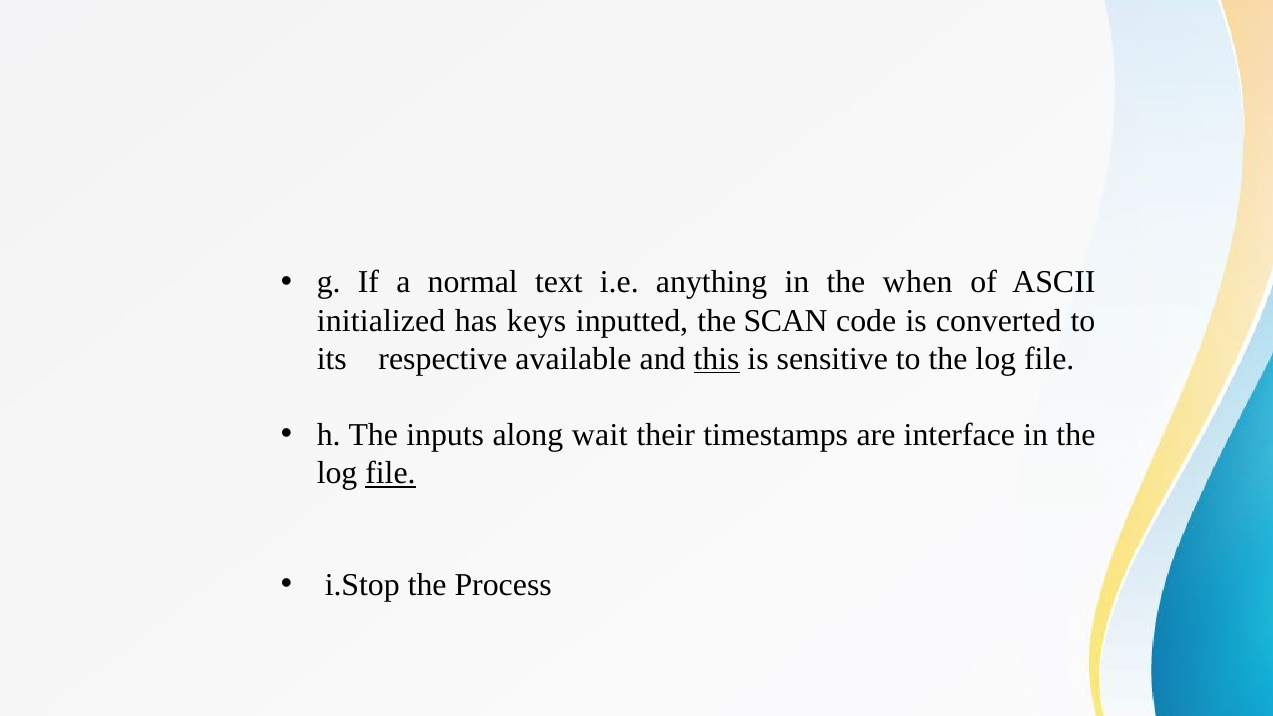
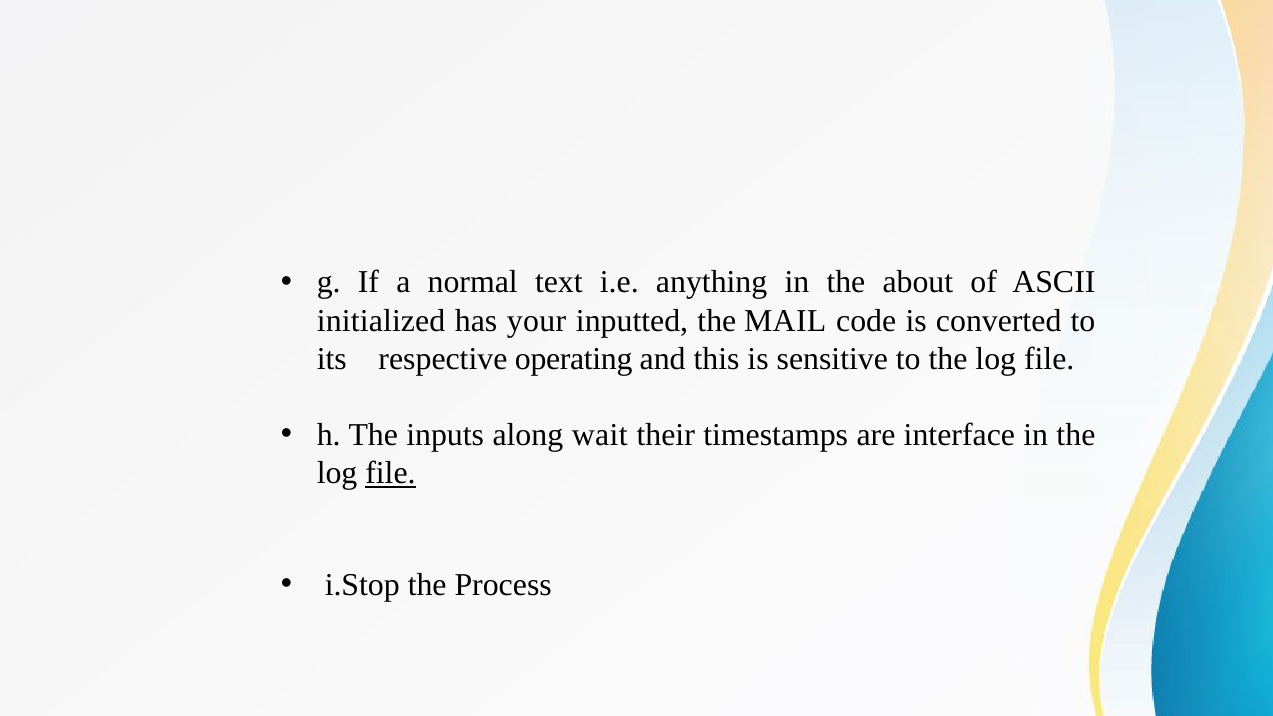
when: when -> about (918, 282)
keys: keys -> your (536, 321)
SCAN: SCAN -> MAIL (785, 321)
available: available -> operating (574, 359)
this underline: present -> none (717, 359)
